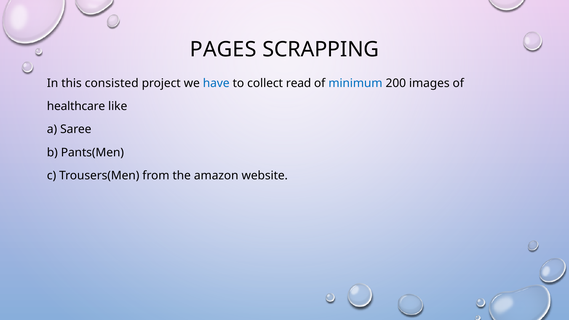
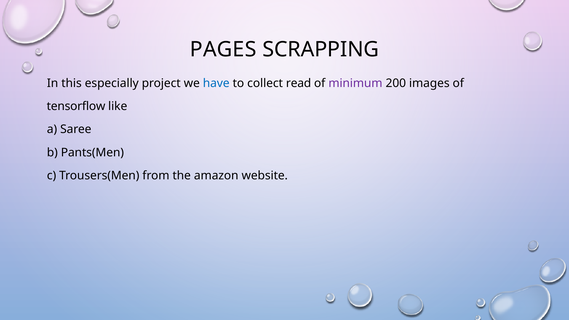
consisted: consisted -> especially (112, 83)
minimum colour: blue -> purple (355, 83)
healthcare: healthcare -> tensorflow (76, 106)
